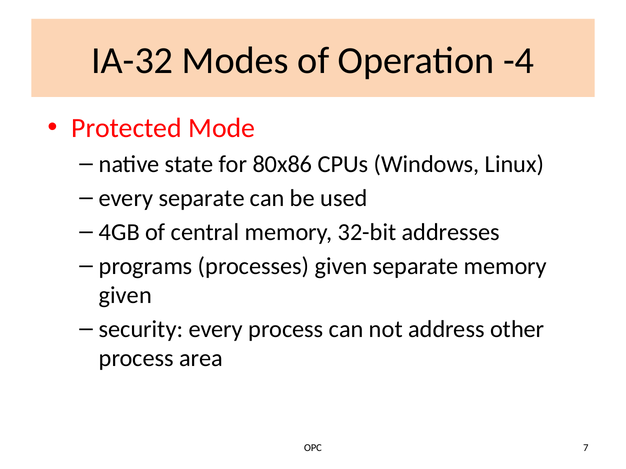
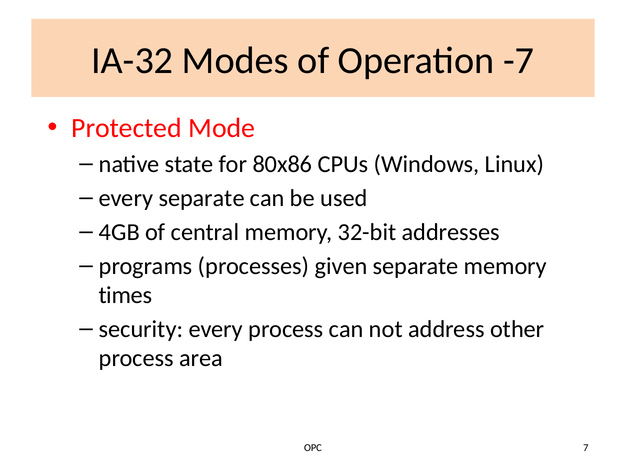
-4: -4 -> -7 (519, 61)
given: given -> times (125, 296)
